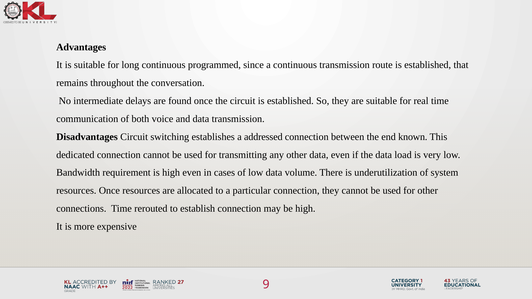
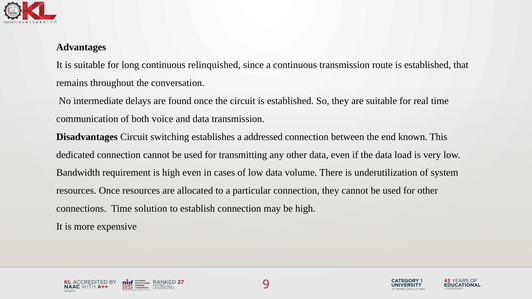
programmed: programmed -> relinquished (214, 65)
rerouted: rerouted -> solution (151, 209)
